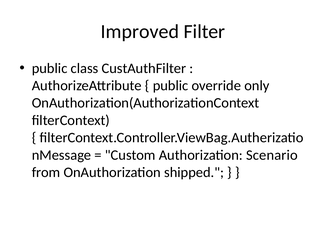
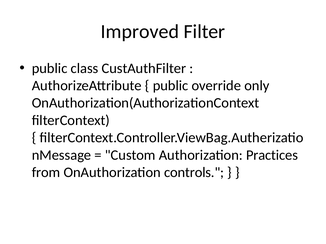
Scenario: Scenario -> Practices (272, 155)
shipped: shipped -> controls (194, 173)
